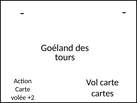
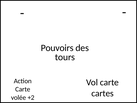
Goéland: Goéland -> Pouvoirs (57, 48)
